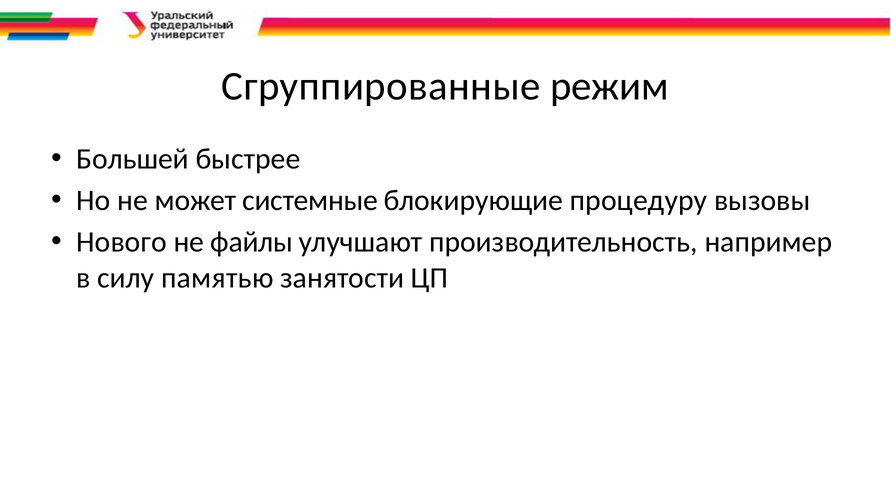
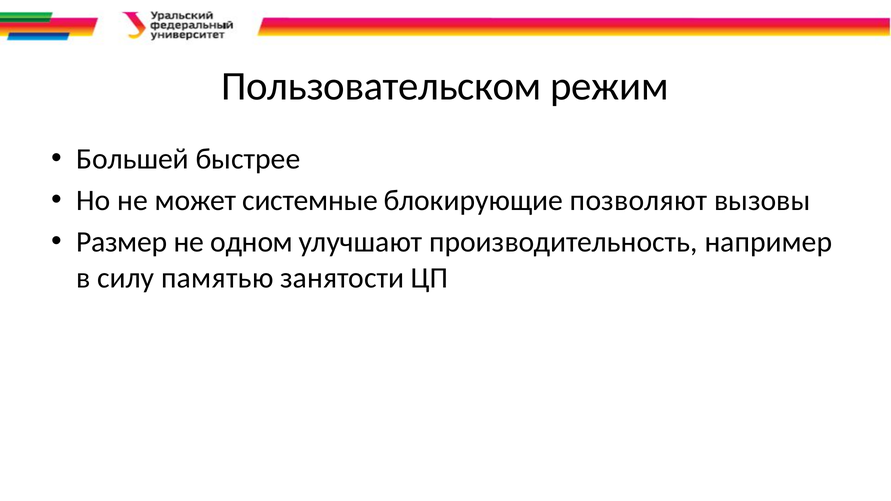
Сгруппированные: Сгруппированные -> Пользовательском (381, 86)
процедуру: процедуру -> позволяют (639, 201)
Нового: Нового -> Размер (122, 242)
файлы: файлы -> одном (252, 242)
